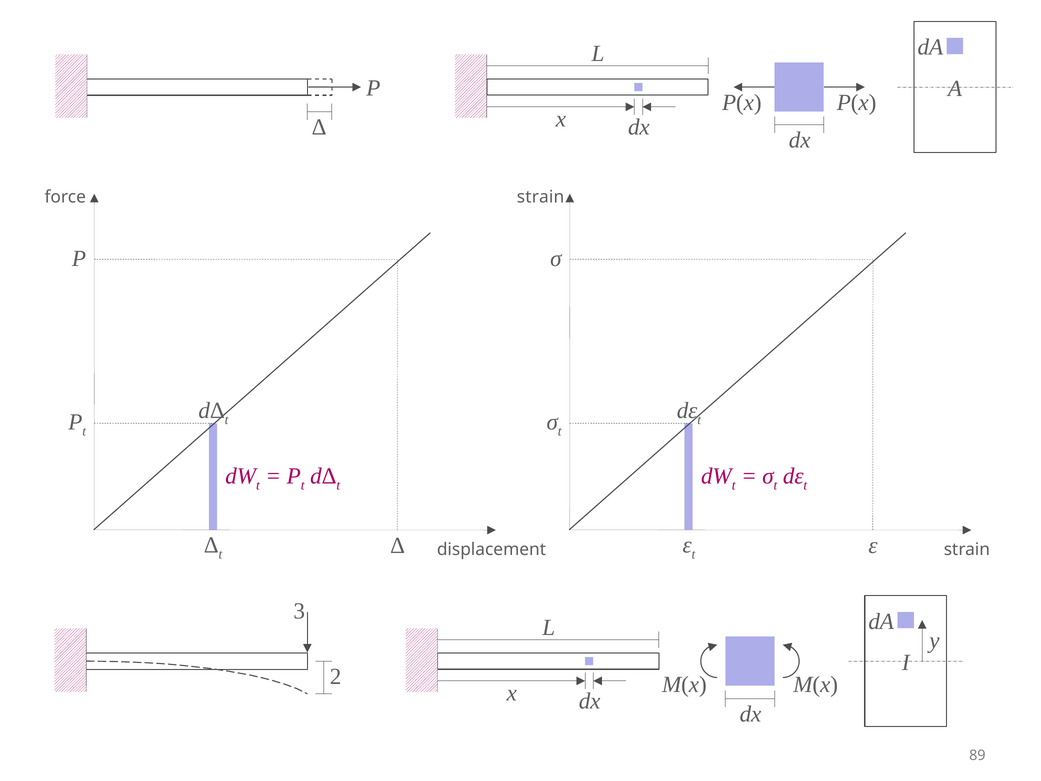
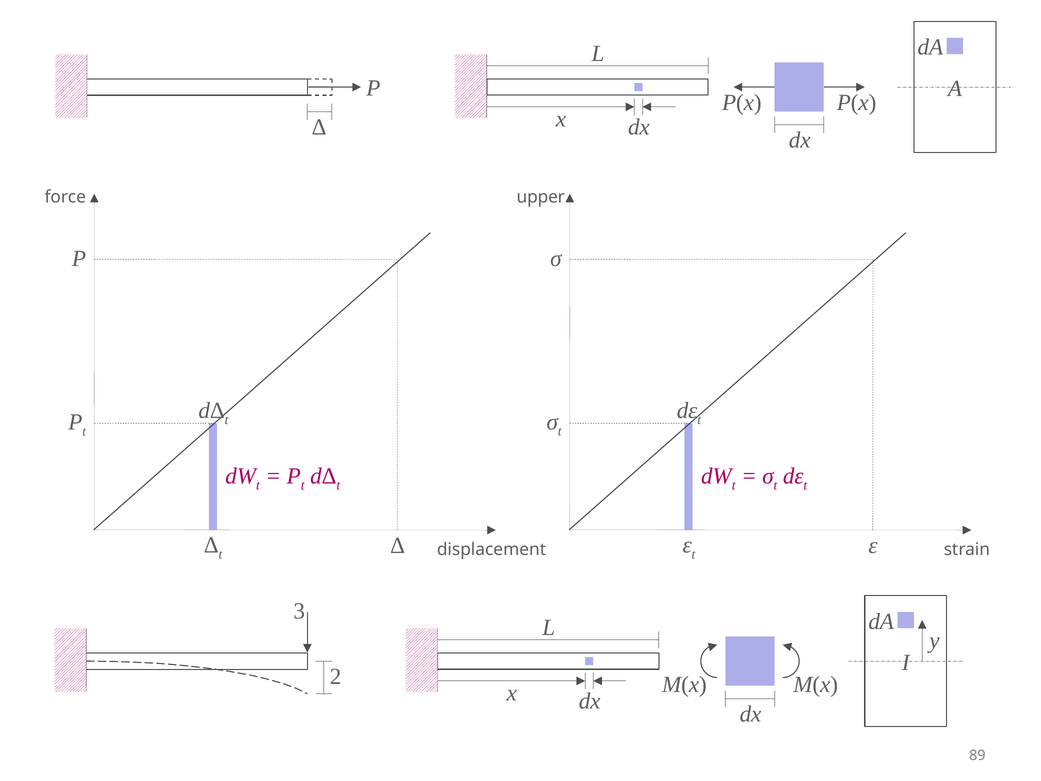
strain: strain -> upper (541, 197)
